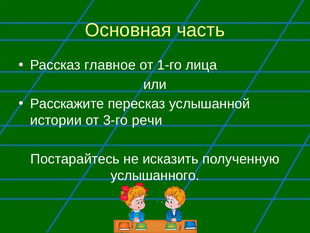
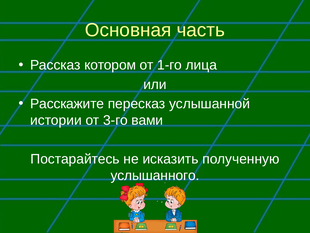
главное: главное -> котором (110, 65)
речи: речи -> вами (147, 120)
